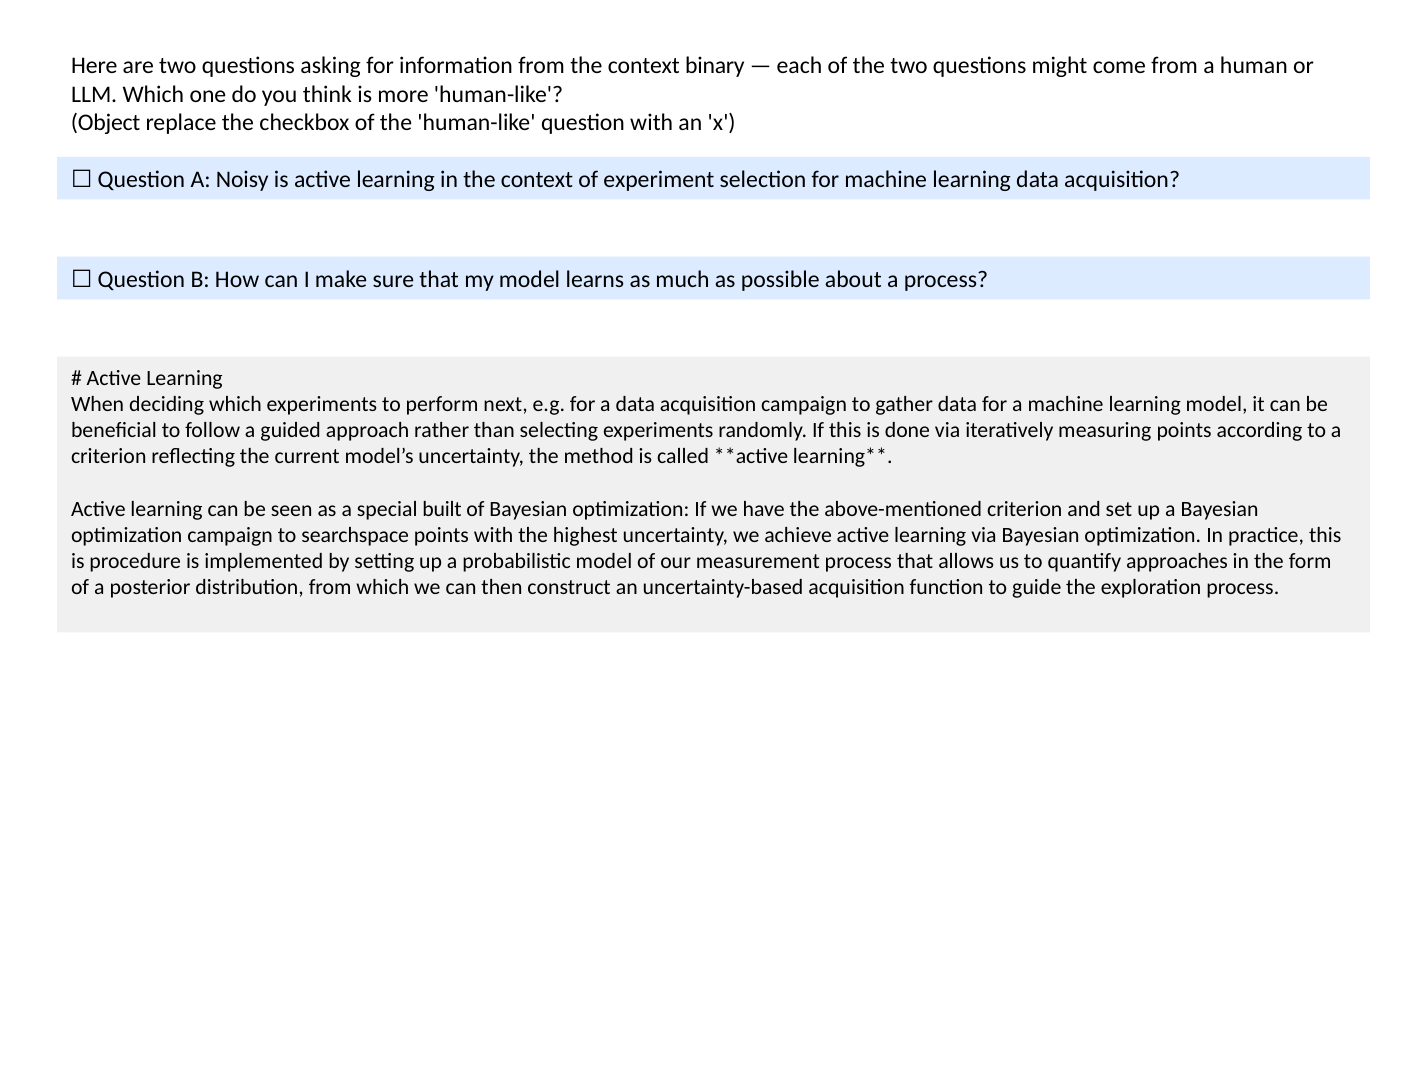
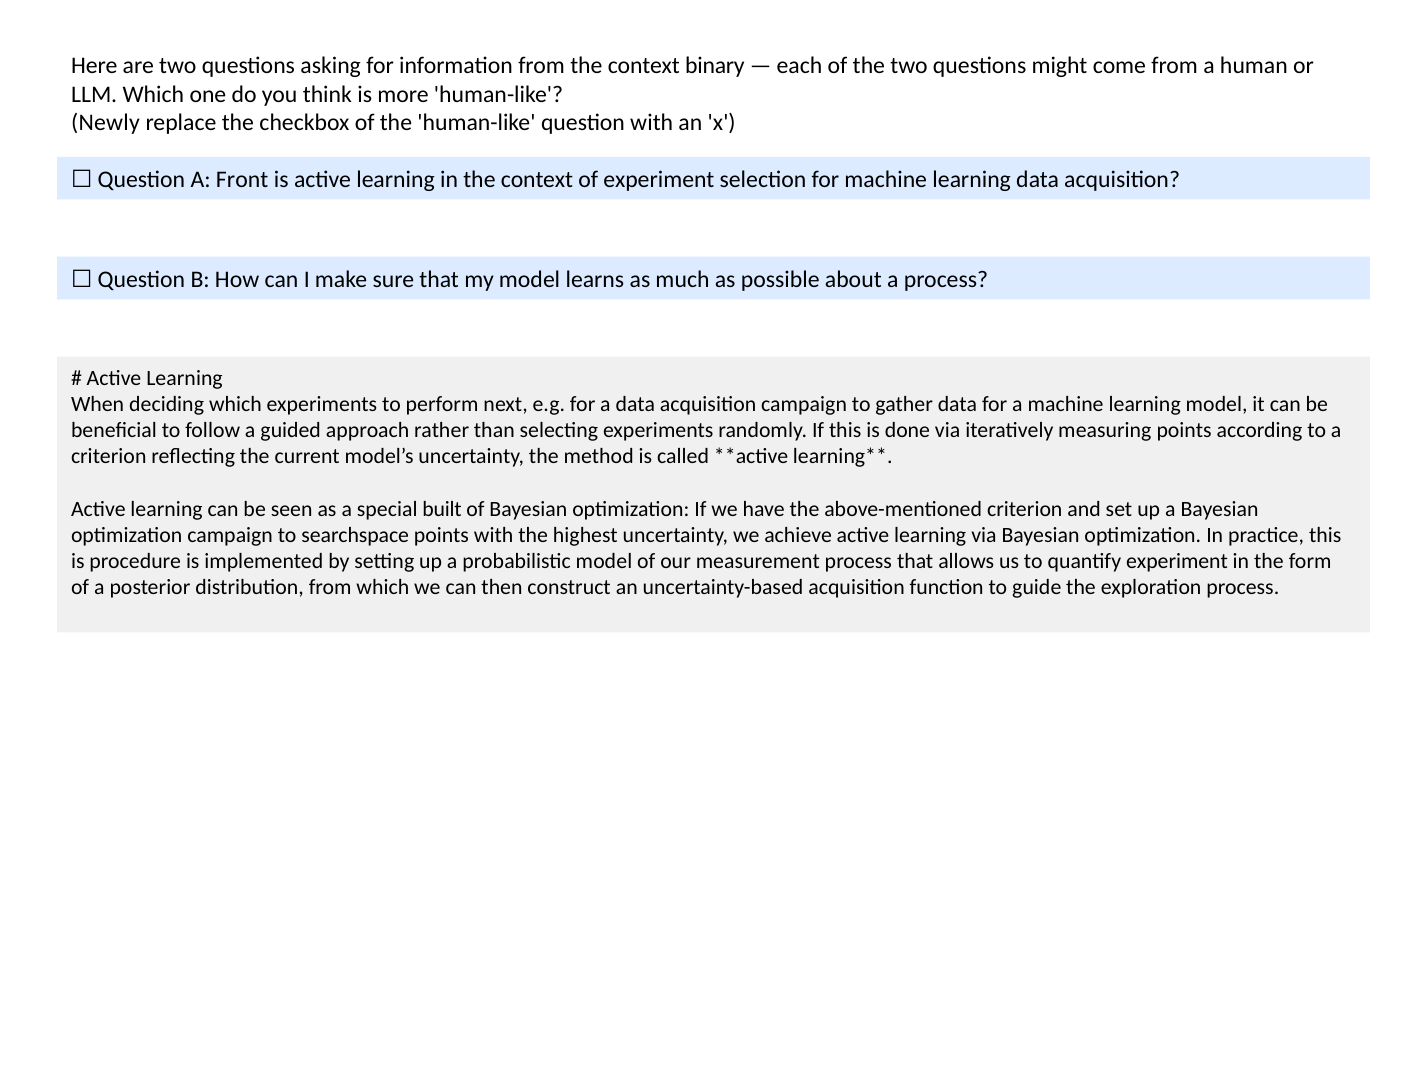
Object: Object -> Newly (105, 123)
Noisy: Noisy -> Front (242, 180)
quantify approaches: approaches -> experiment (1177, 562)
